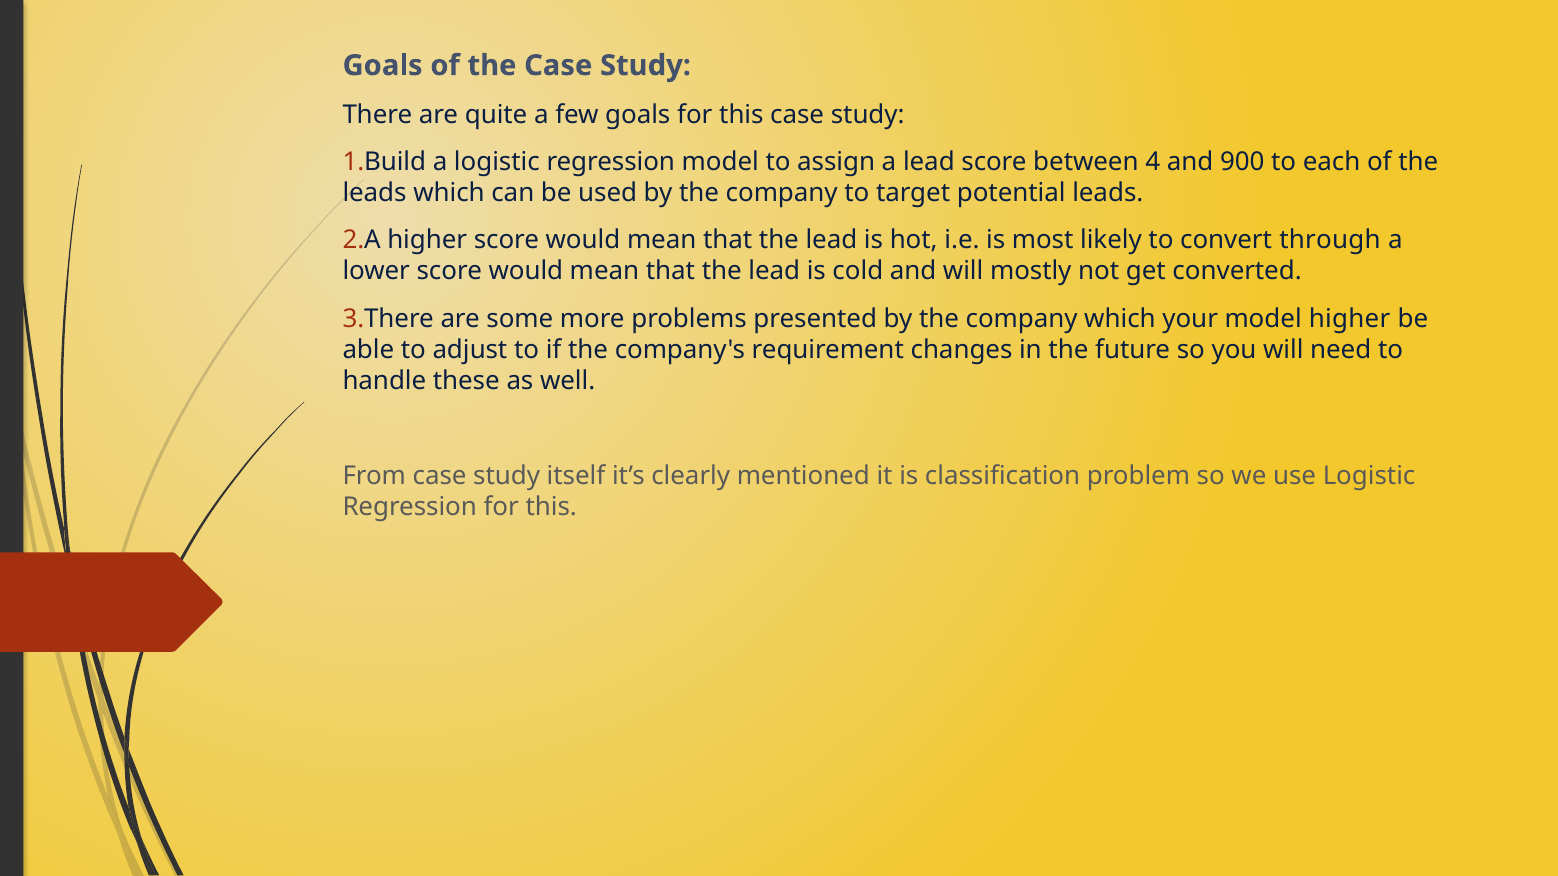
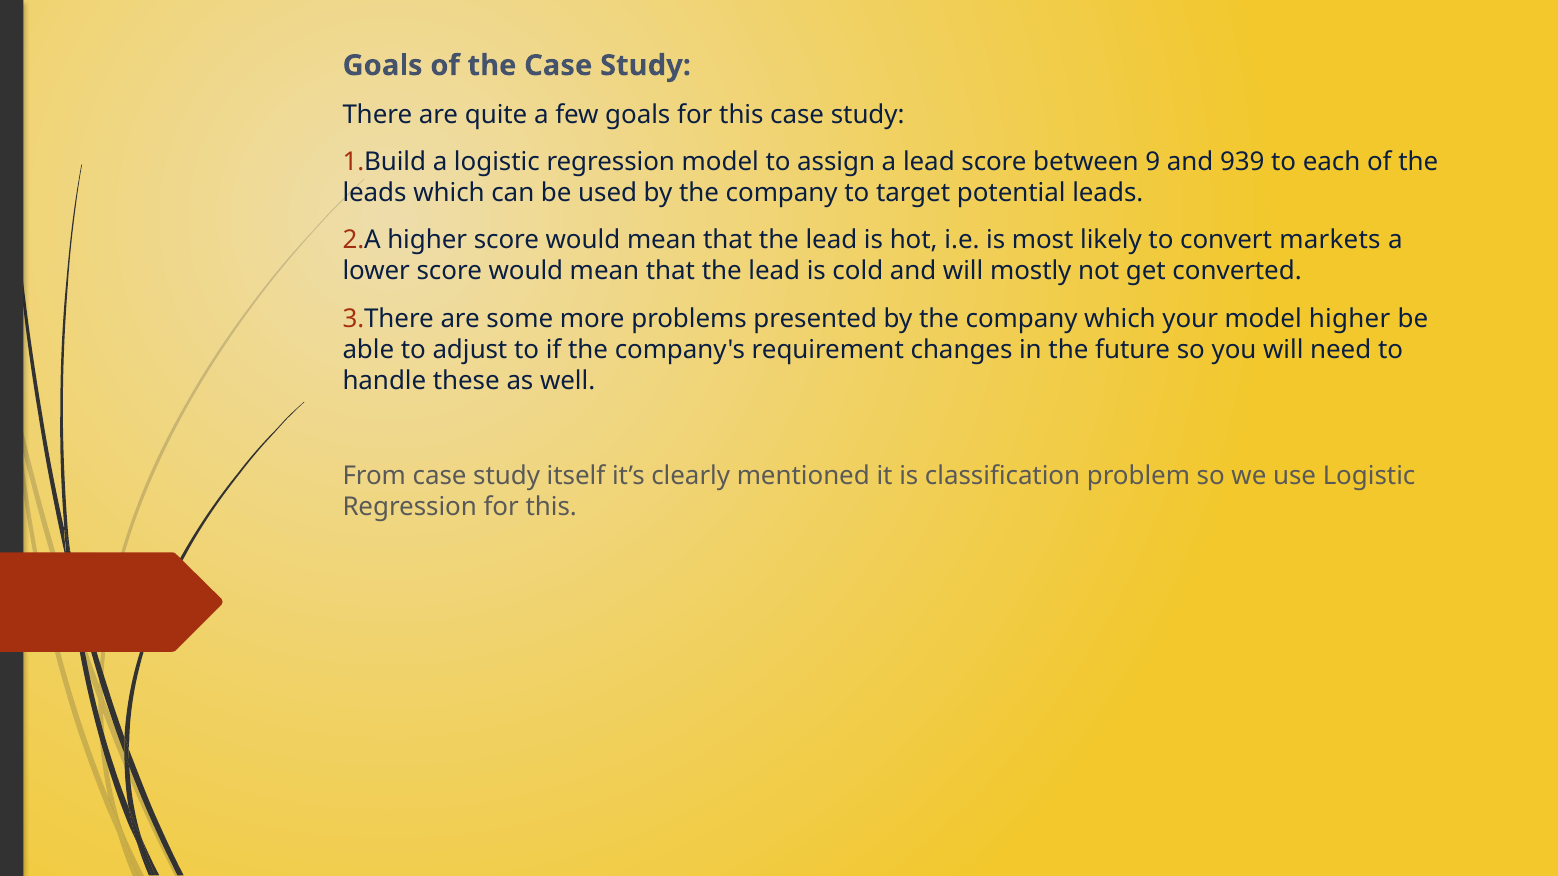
4: 4 -> 9 (1153, 162)
900: 900 -> 939 (1242, 162)
through: through -> markets (1330, 240)
